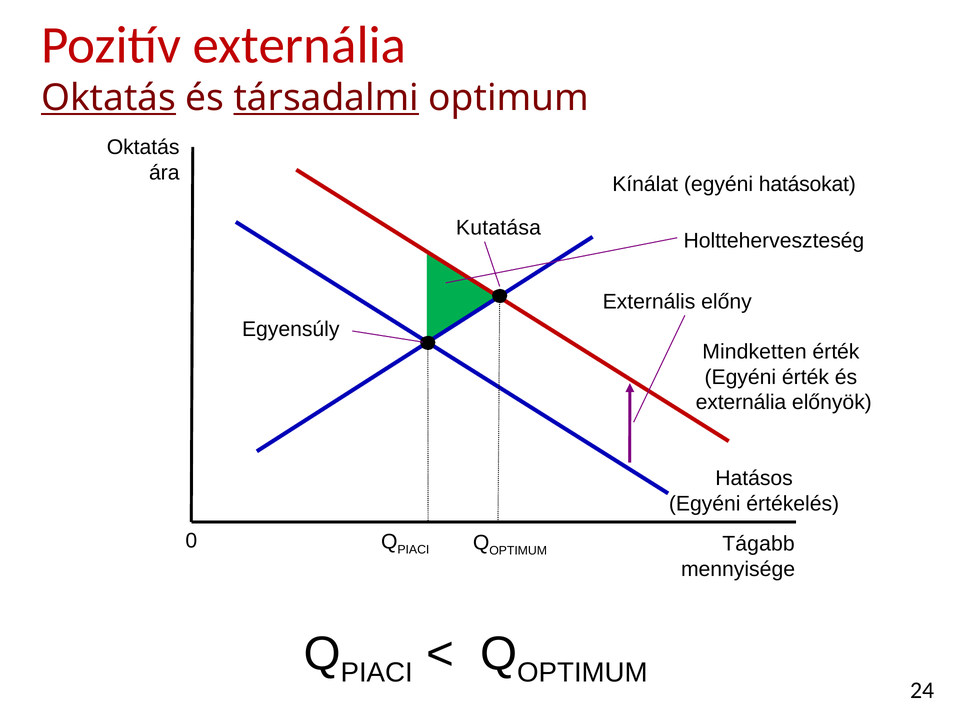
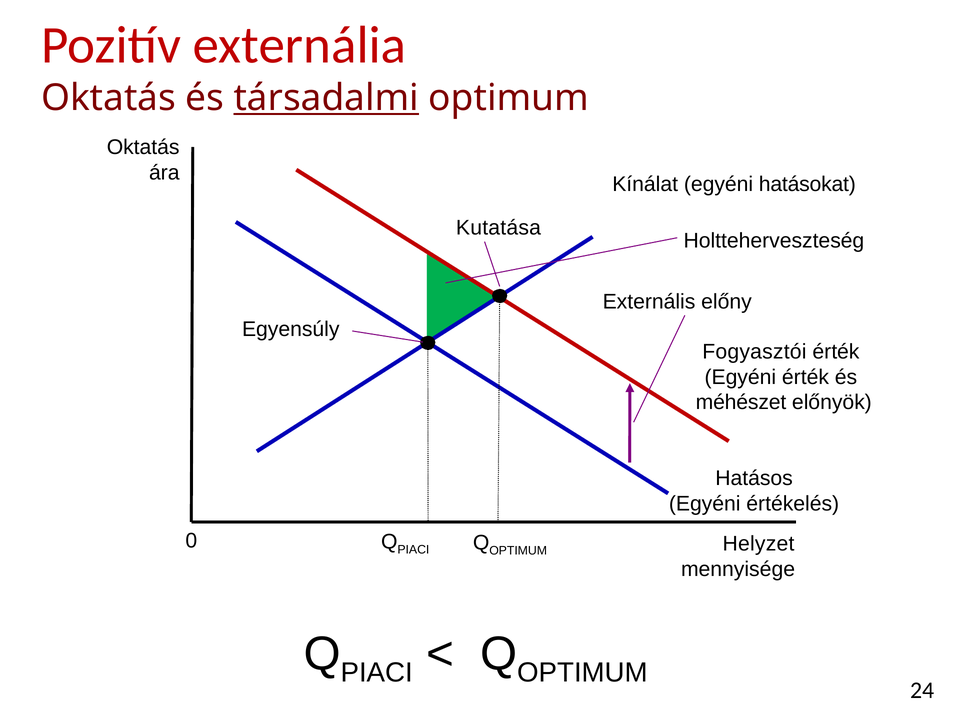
Oktatás underline: present -> none (109, 98)
Mindketten: Mindketten -> Fogyasztói (754, 351)
externália: externália -> méhészet (741, 402)
Tágabb: Tágabb -> Helyzet (758, 543)
